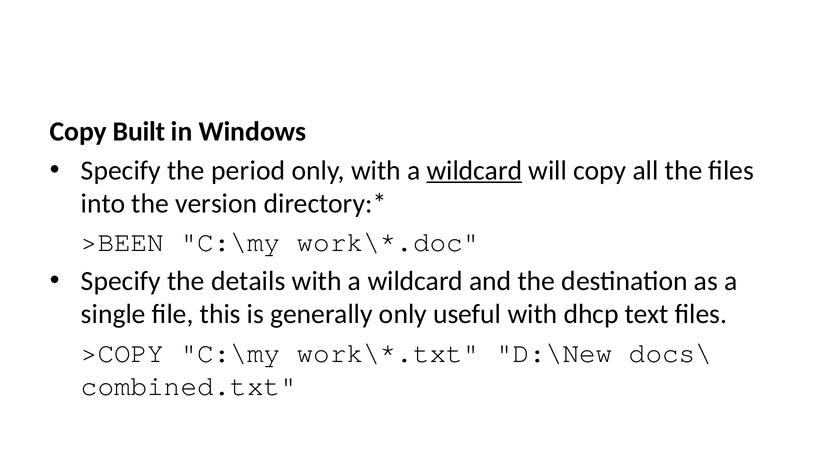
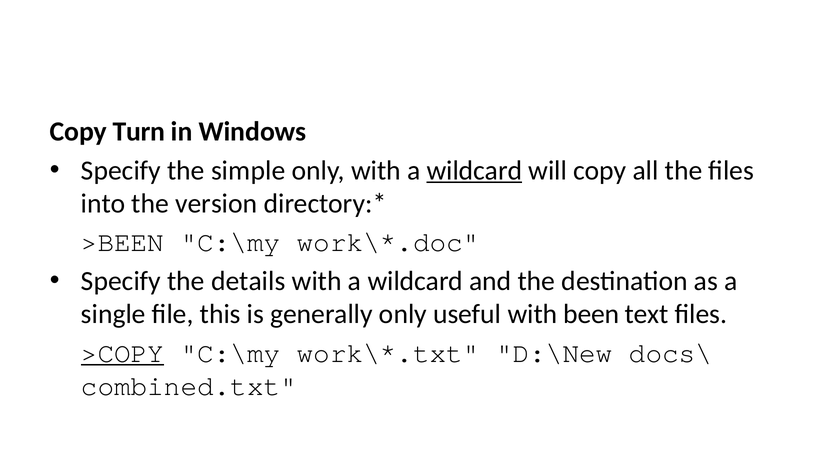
Built: Built -> Turn (139, 132)
period: period -> simple (248, 170)
dhcp: dhcp -> been (591, 314)
>COPY underline: none -> present (122, 353)
